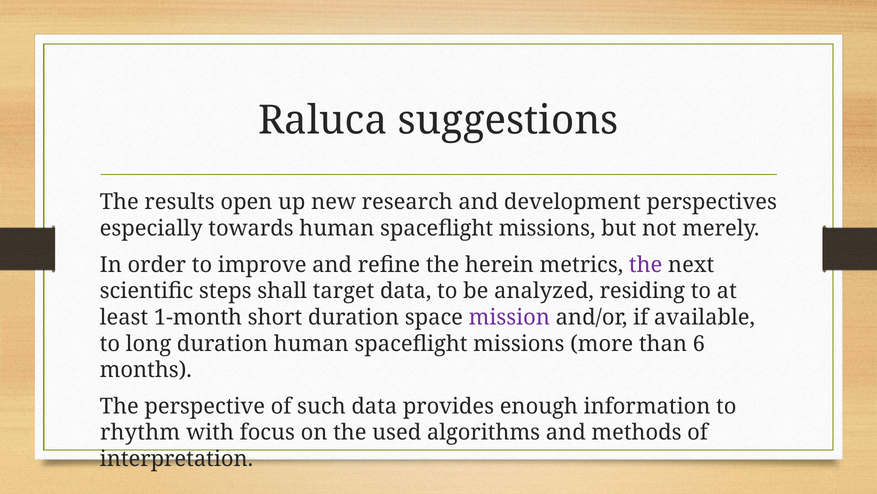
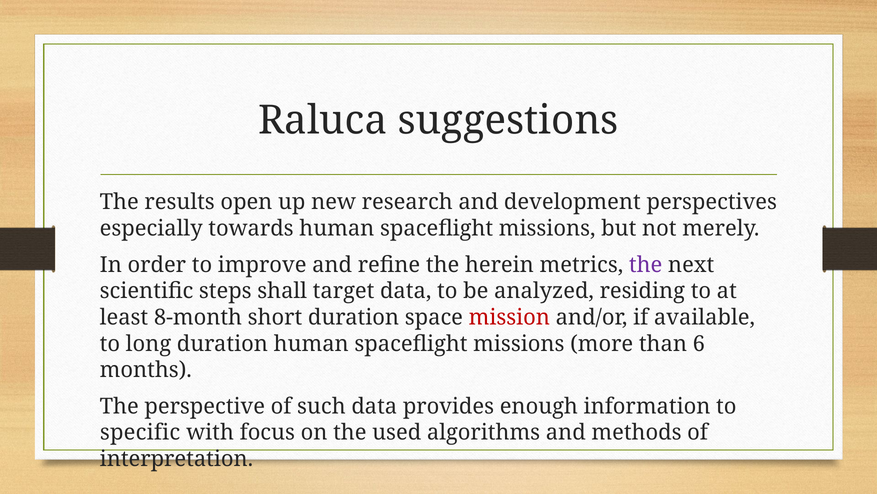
1-month: 1-month -> 8-month (198, 317)
mission colour: purple -> red (509, 317)
rhythm: rhythm -> specific (140, 432)
